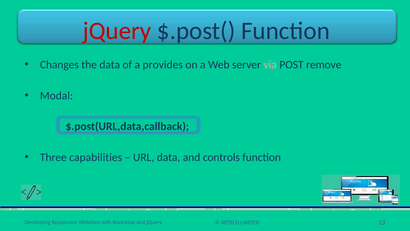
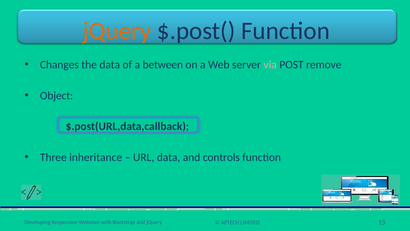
jQuery colour: red -> orange (117, 31)
provides: provides -> between (163, 65)
Modal: Modal -> Object (57, 95)
capabilities: capabilities -> inheritance (96, 157)
